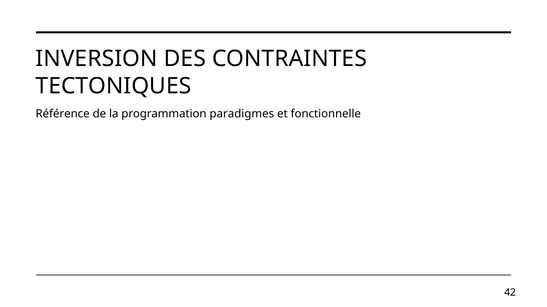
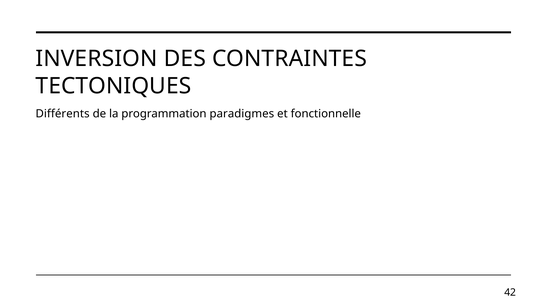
Référence: Référence -> Différents (63, 114)
